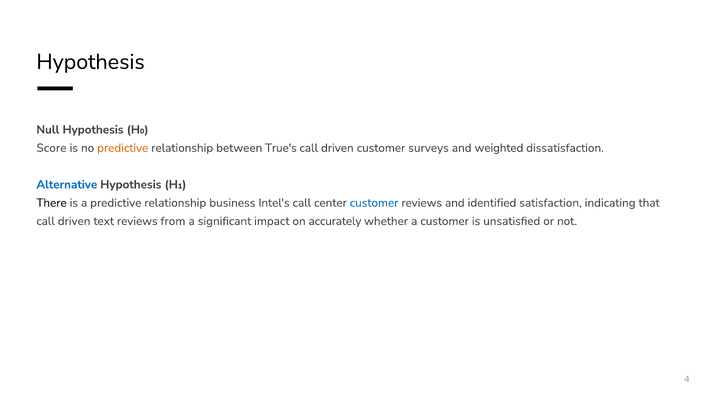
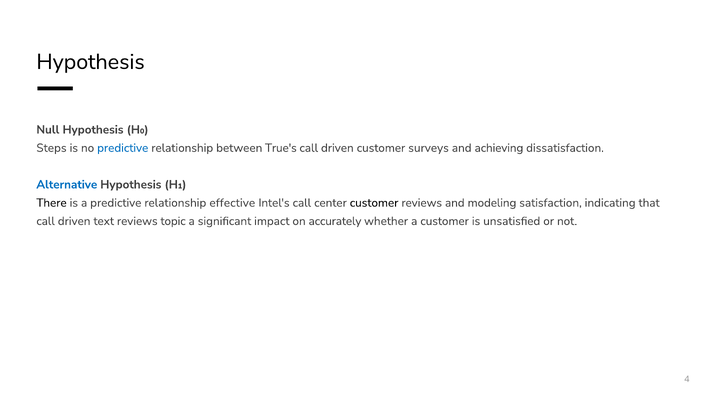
Score: Score -> Steps (51, 148)
predictive colour: orange -> blue (123, 148)
weighted: weighted -> achieving (499, 148)
business: business -> effective (232, 203)
customer colour: blue -> black (374, 203)
identified: identified -> modeling (492, 203)
from: from -> topic (173, 221)
